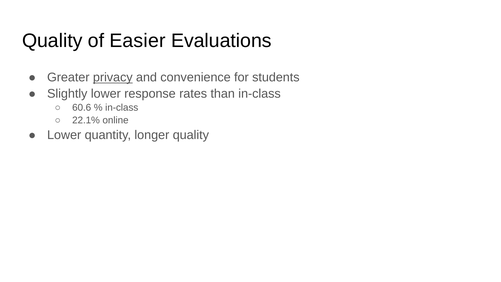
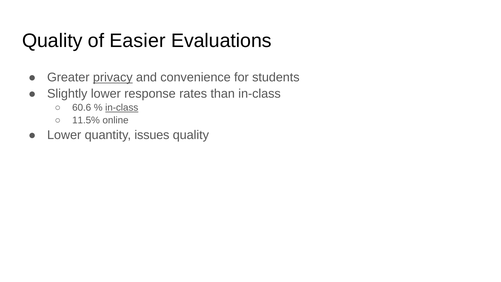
in-class underline: none -> present (122, 108)
22.1%: 22.1% -> 11.5% (86, 120)
longer: longer -> issues (152, 135)
